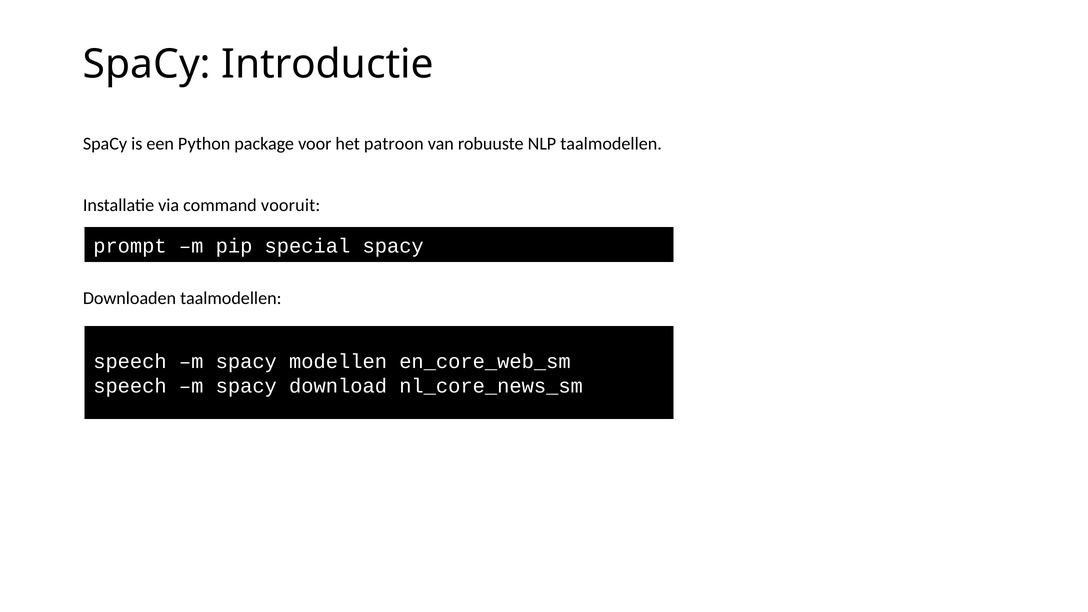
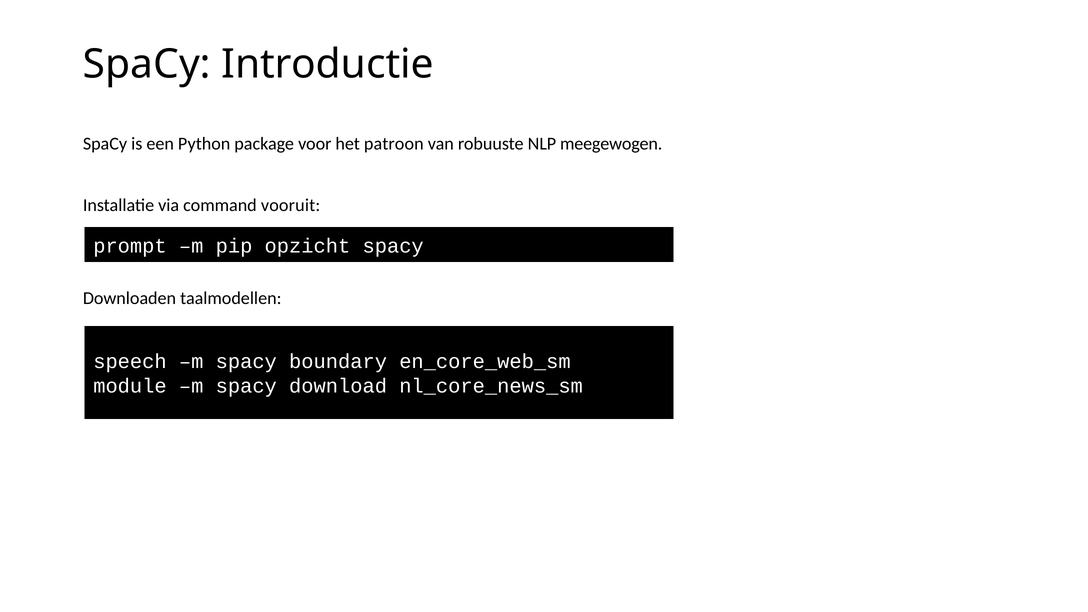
NLP taalmodellen: taalmodellen -> meegewogen (611, 144)
special: special -> opzicht (307, 246)
modellen: modellen -> boundary (338, 362)
speech: speech -> module (130, 386)
